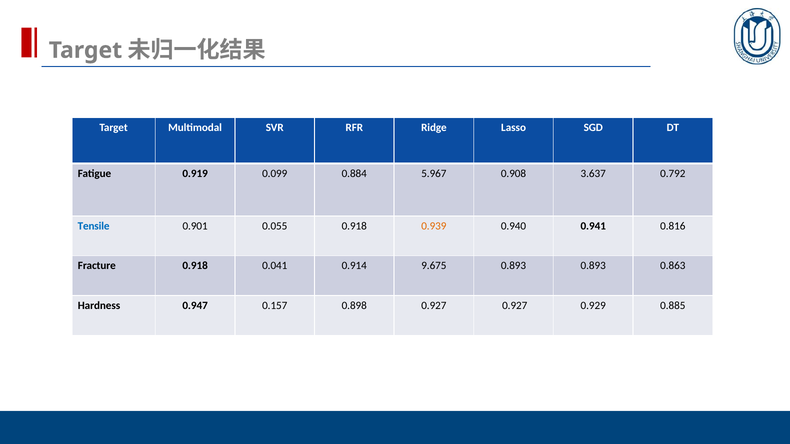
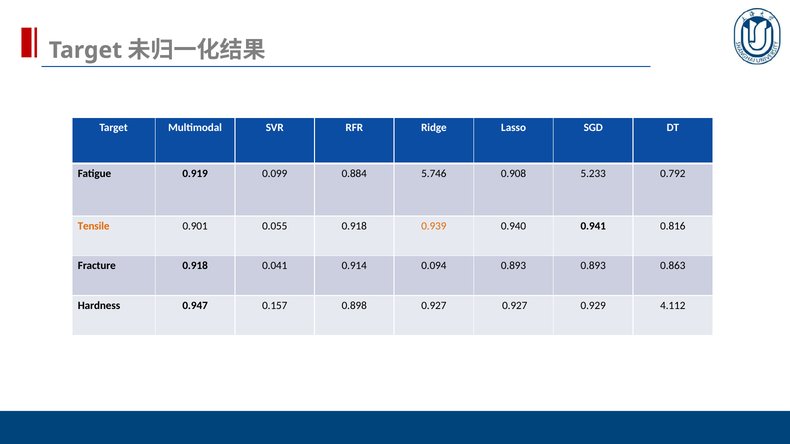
5.967: 5.967 -> 5.746 (434, 174)
3.637: 3.637 -> 5.233 (593, 174)
Tensile colour: blue -> orange (94, 226)
9.675: 9.675 -> 0.094 (434, 266)
0.885: 0.885 -> 4.112 (673, 306)
